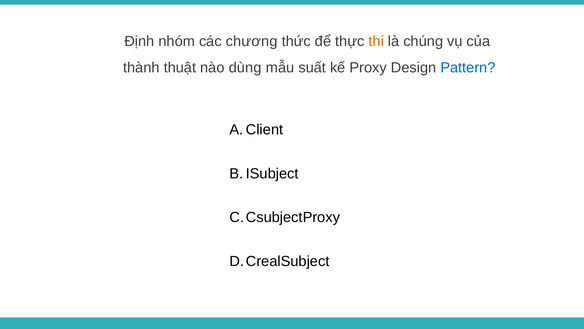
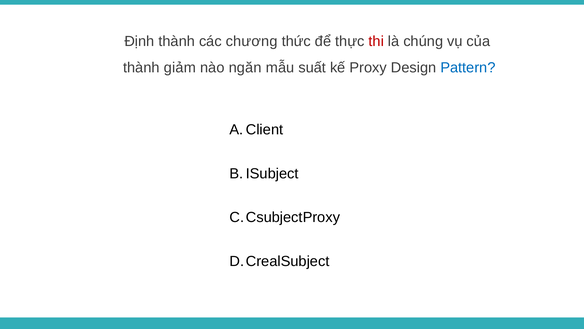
Định nhóm: nhóm -> thành (177, 41)
thi colour: orange -> red (376, 41)
thuật: thuật -> giảm (180, 68)
dùng: dùng -> ngăn (245, 68)
